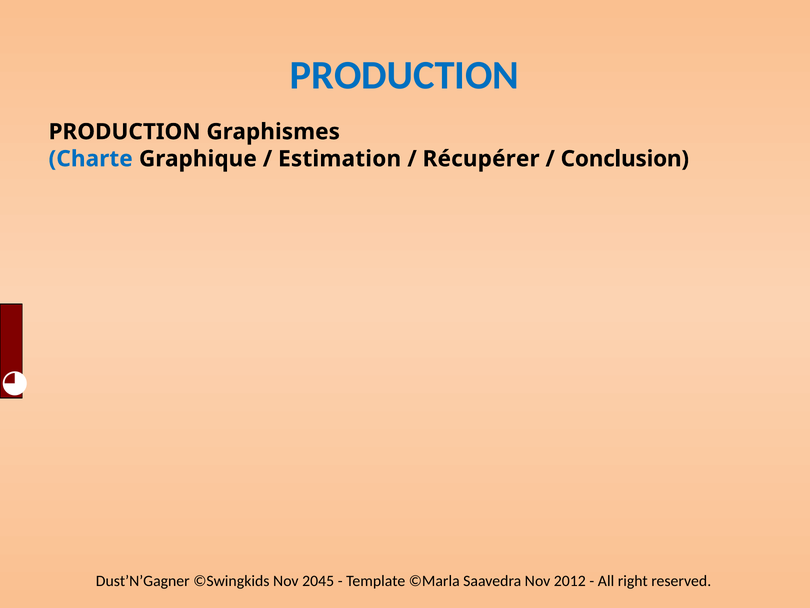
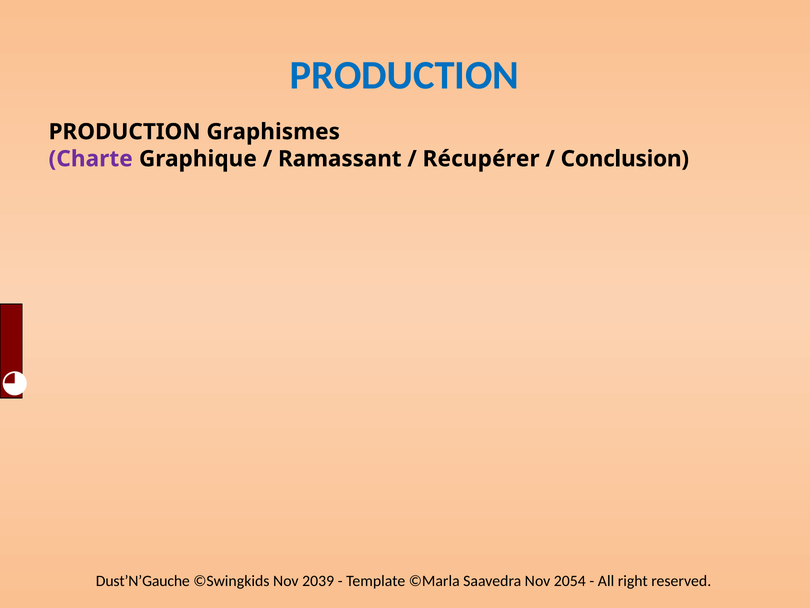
Charte colour: blue -> purple (91, 159)
Estimation: Estimation -> Ramassant (340, 159)
Dust’N’Gagner: Dust’N’Gagner -> Dust’N’Gauche (143, 581)
2045: 2045 -> 2039 (318, 581)
2012: 2012 -> 2054 (570, 581)
